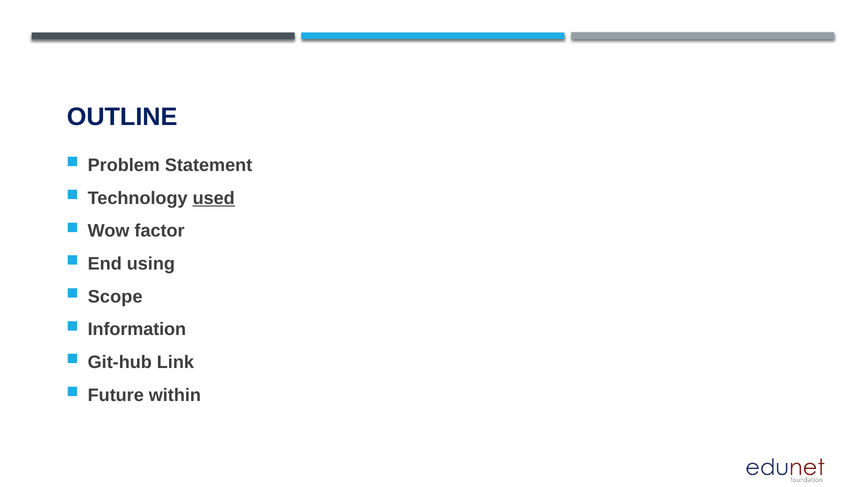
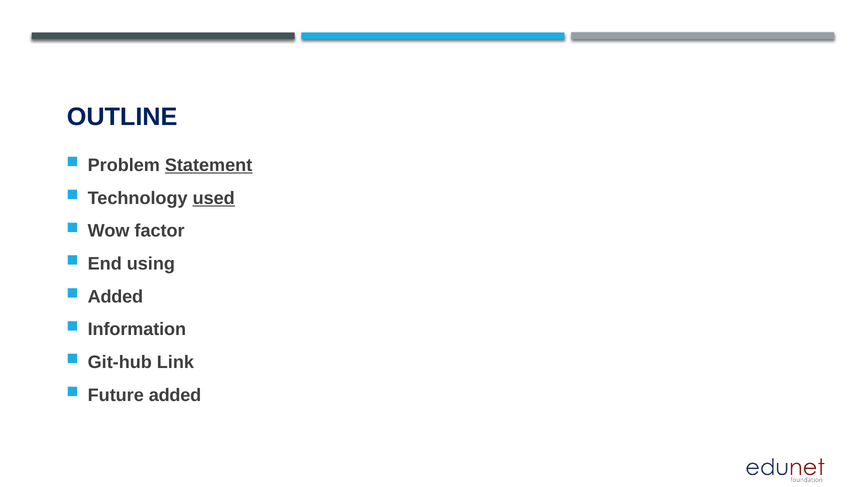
Statement underline: none -> present (209, 165)
Scope: Scope -> Added (115, 297)
Future within: within -> added (175, 395)
